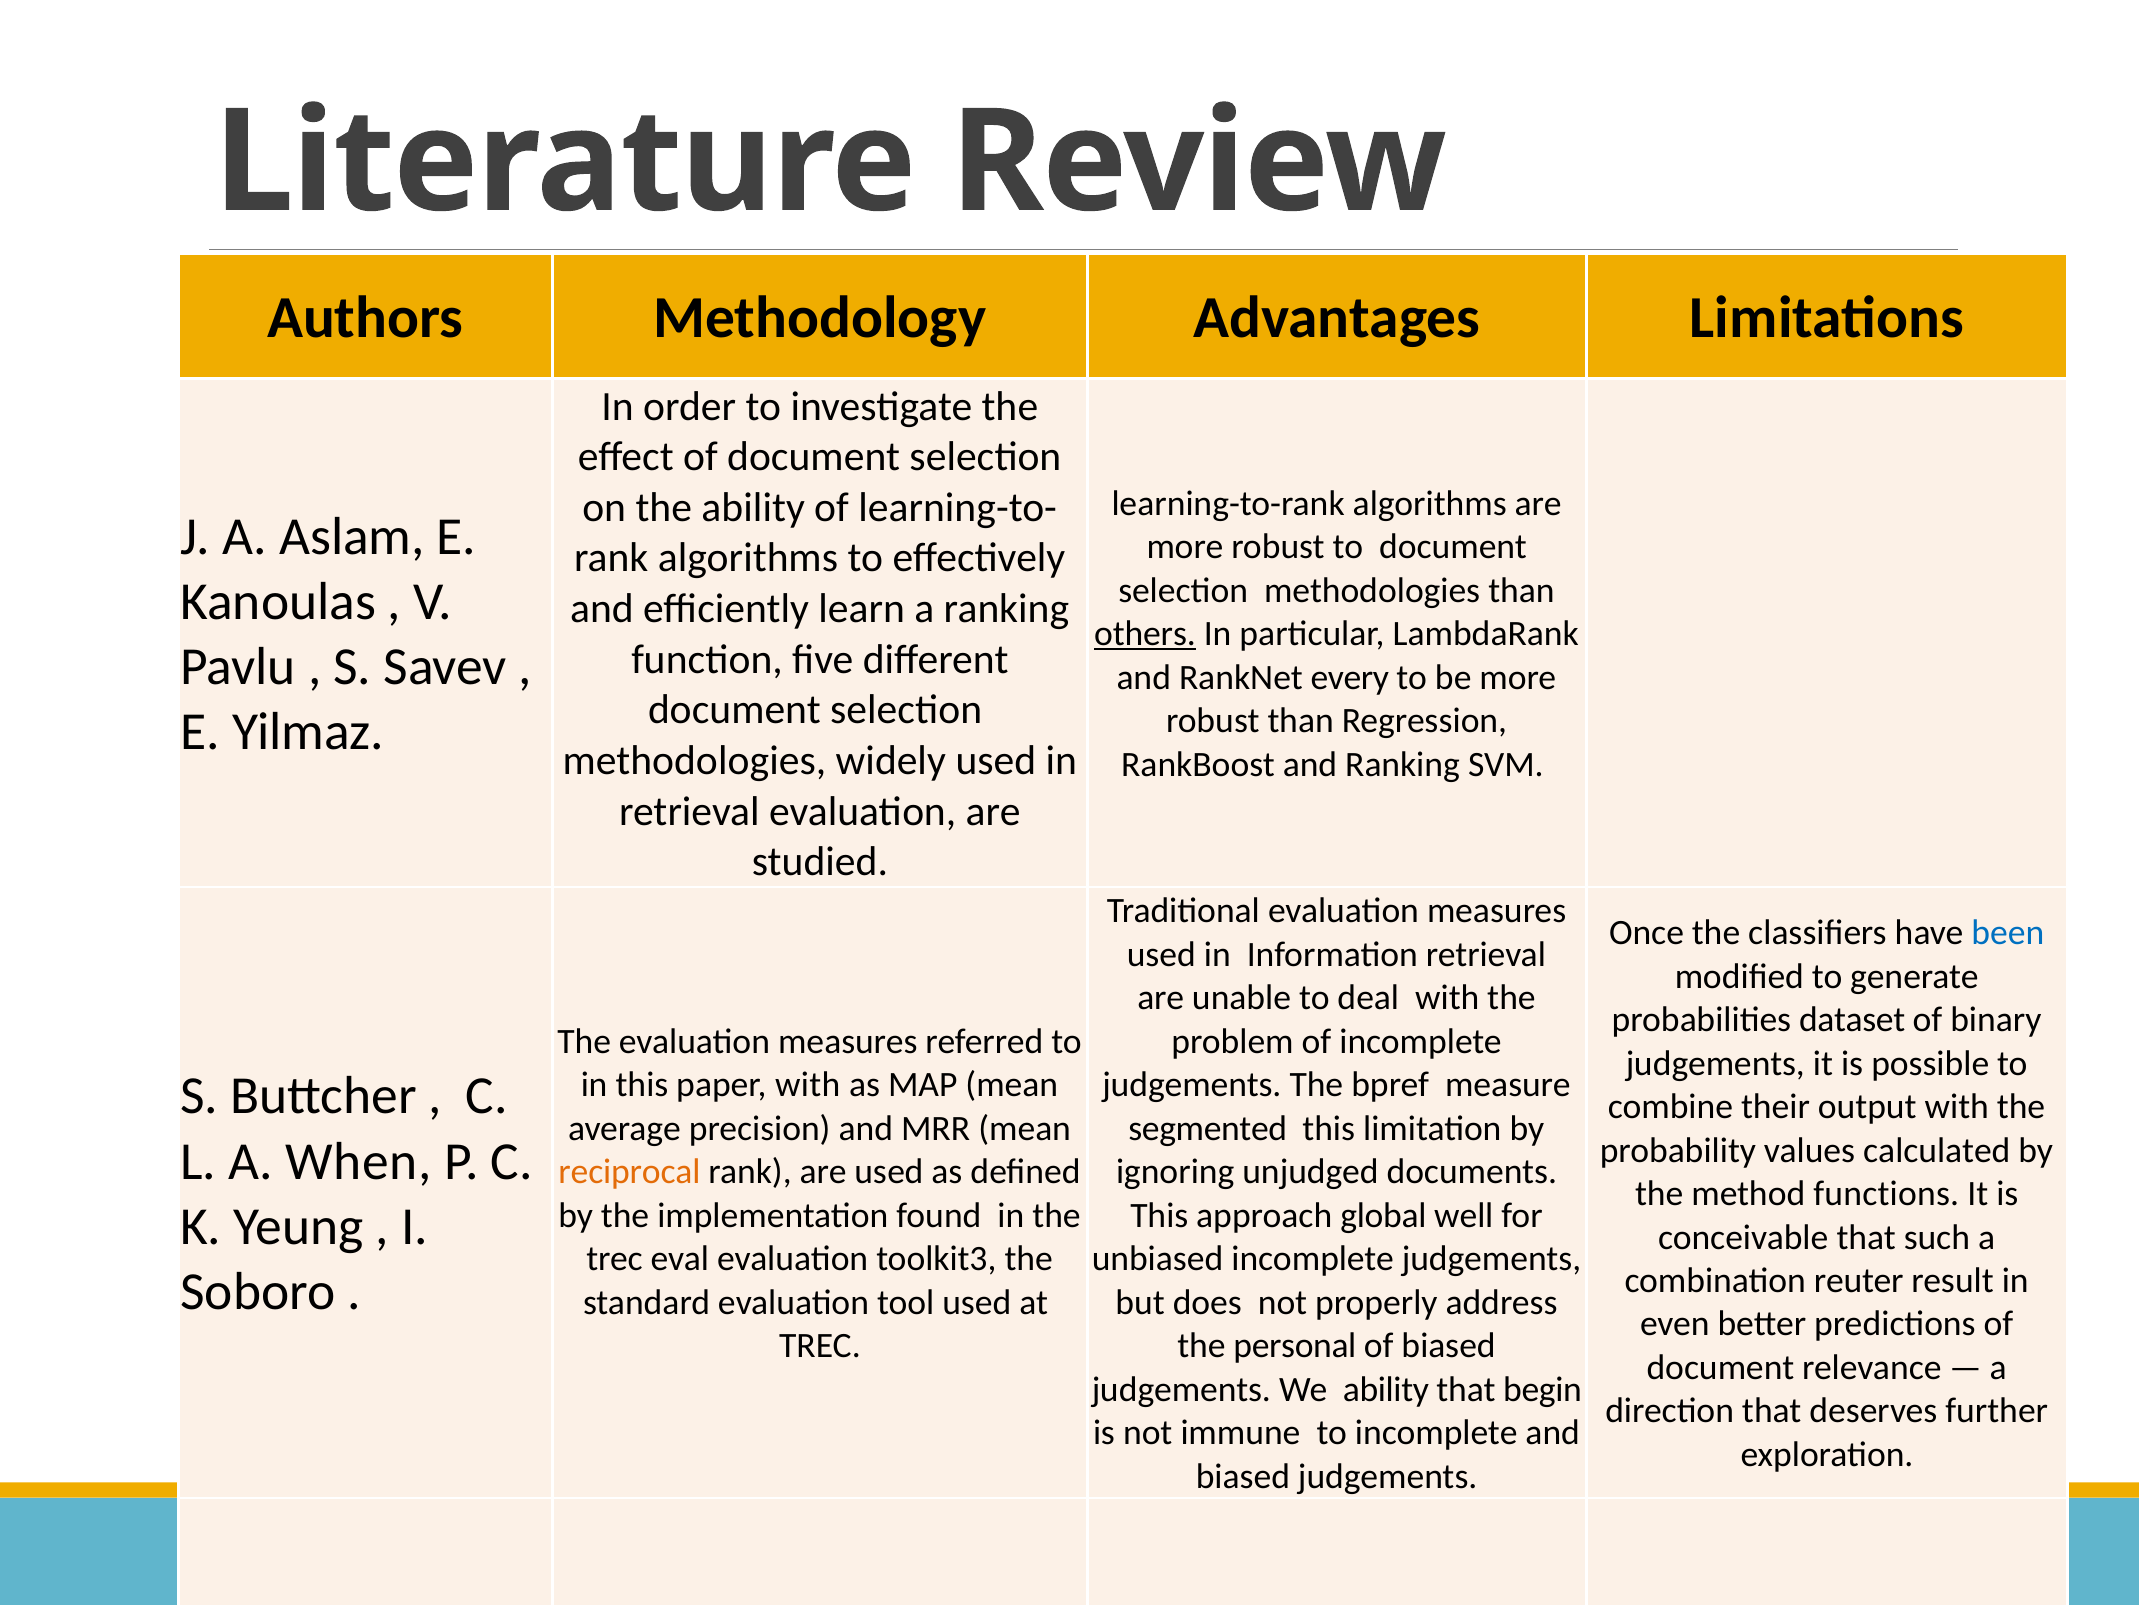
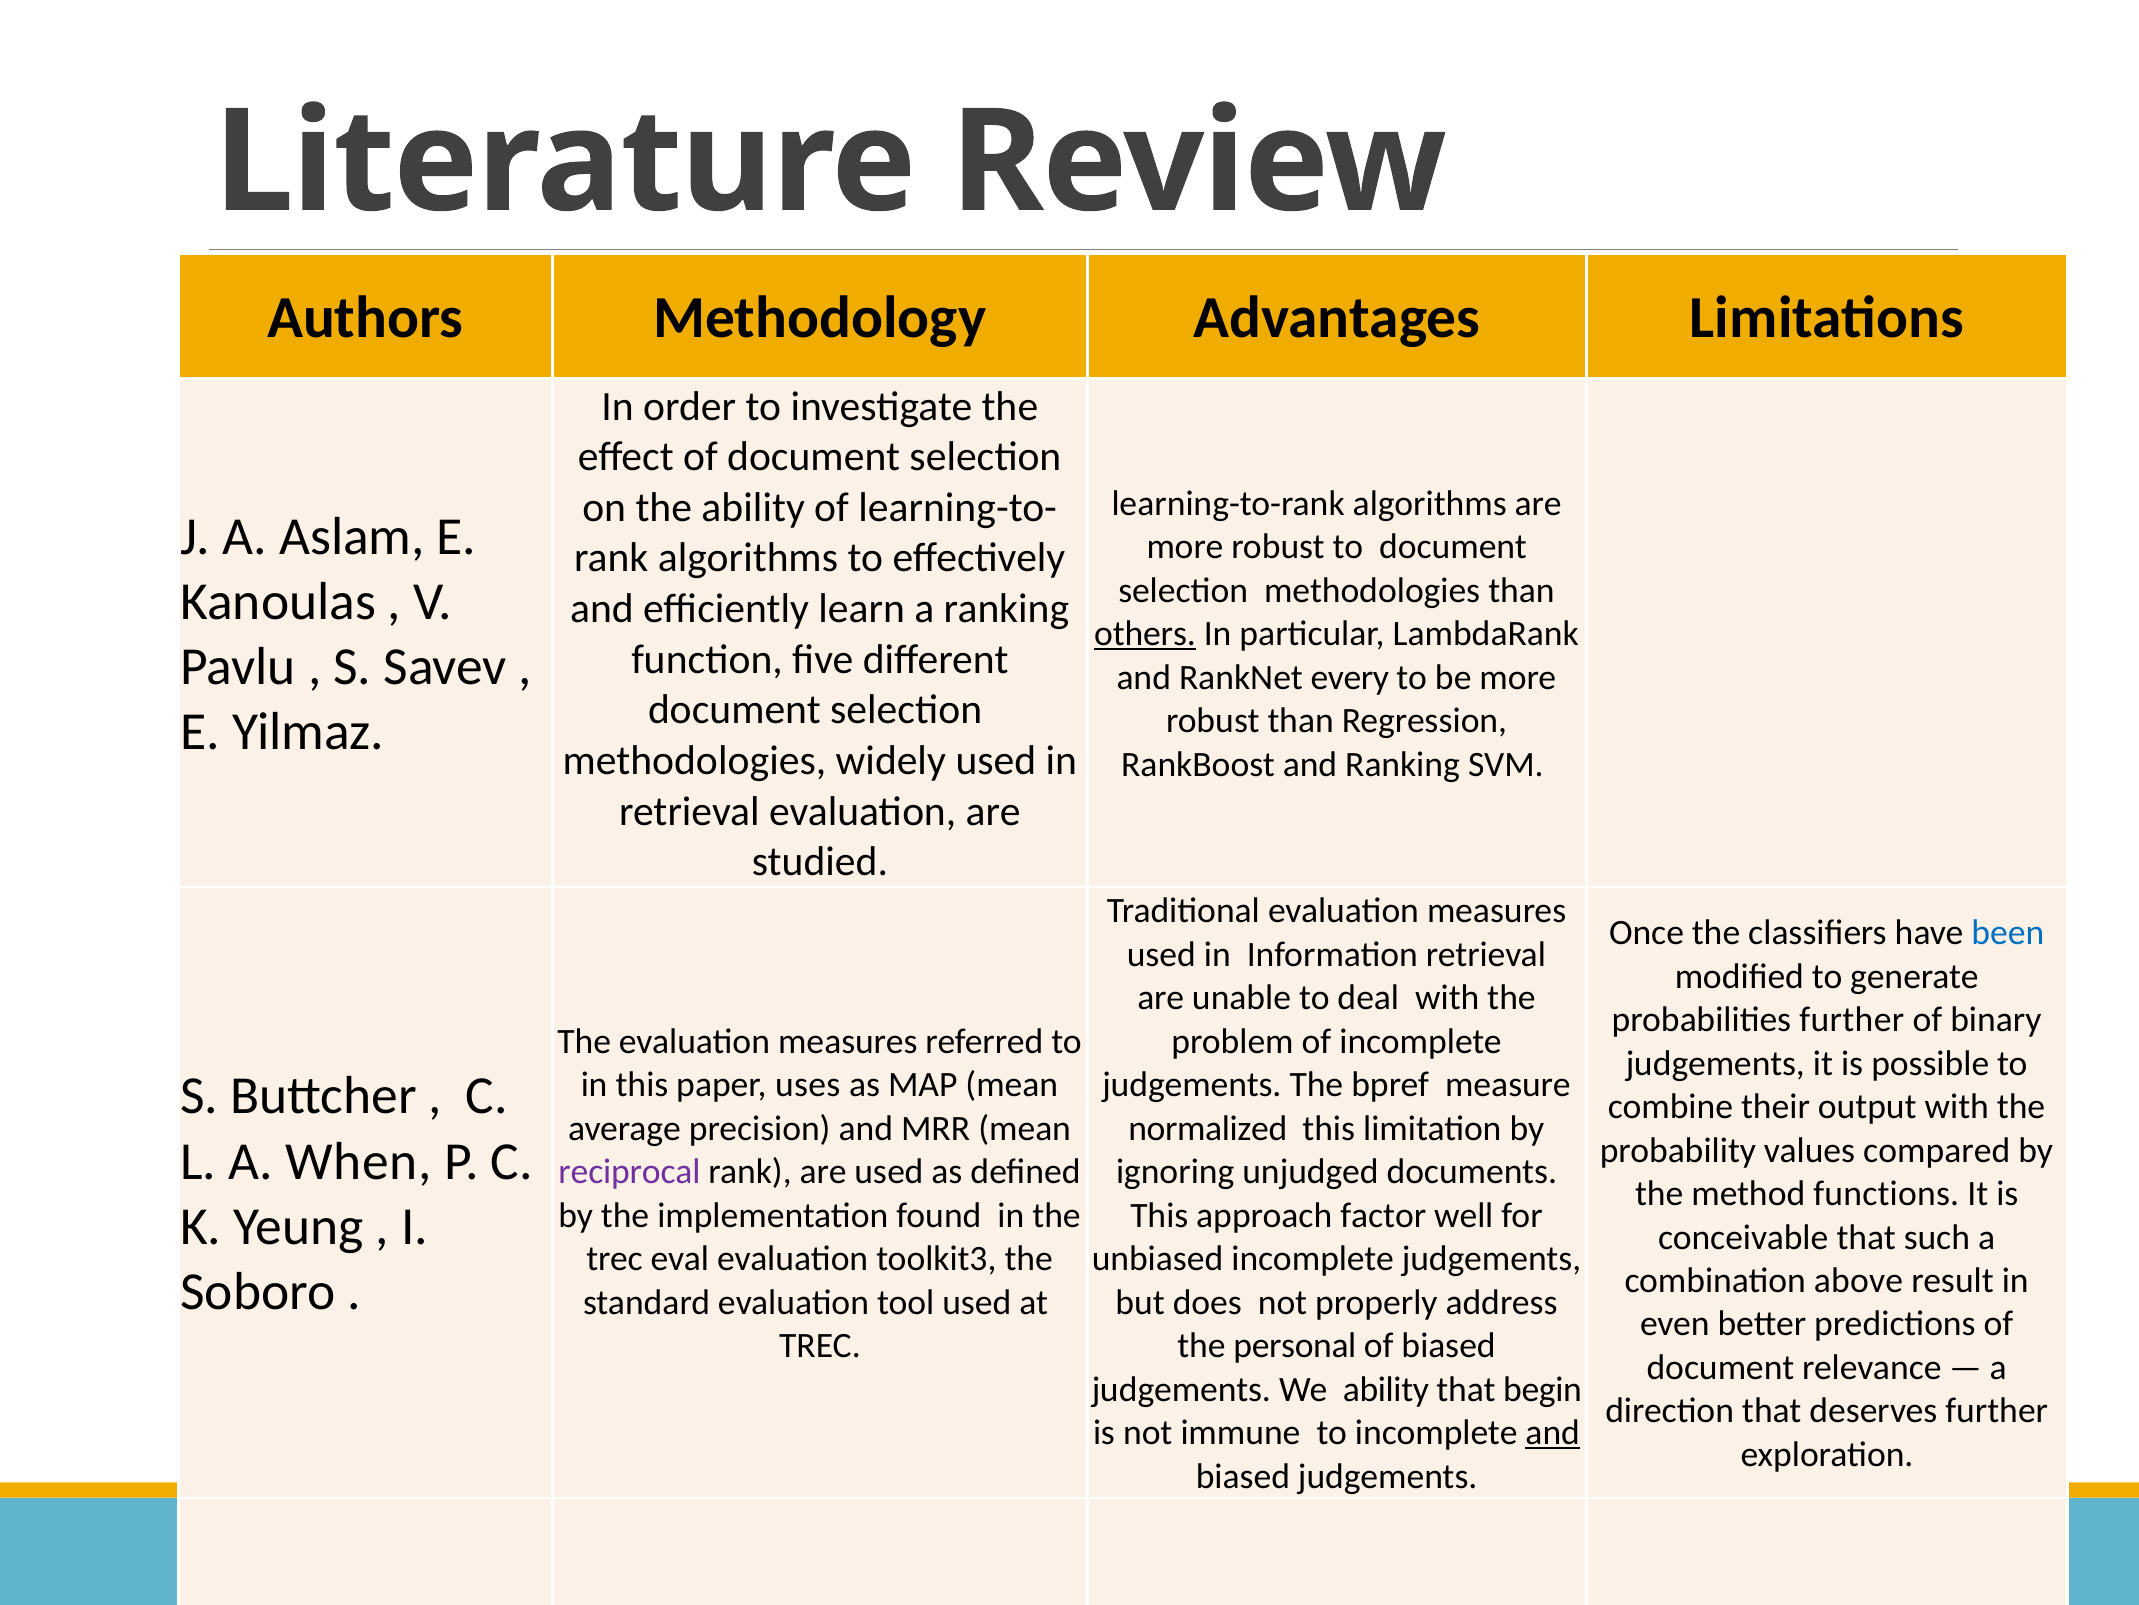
probabilities dataset: dataset -> further (1852, 1019)
paper with: with -> uses (808, 1085)
segmented: segmented -> normalized (1208, 1128)
calculated: calculated -> compared (1937, 1150)
reciprocal colour: orange -> purple (630, 1172)
global: global -> factor (1383, 1215)
reuter: reuter -> above (1858, 1280)
and underline: none -> present (1553, 1432)
